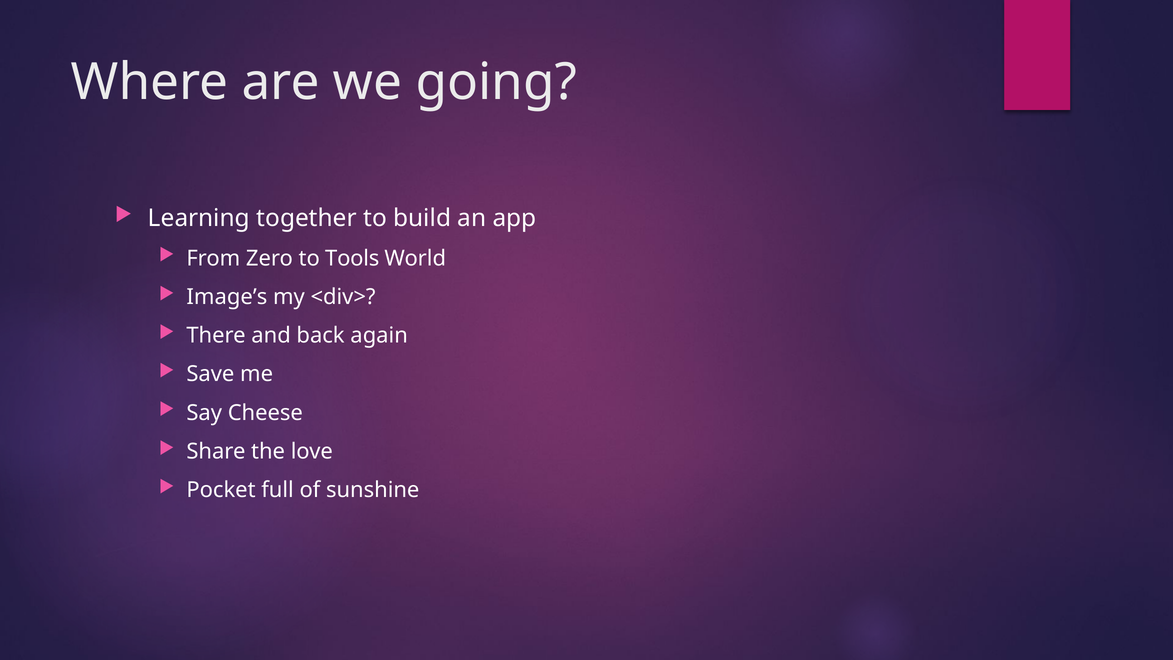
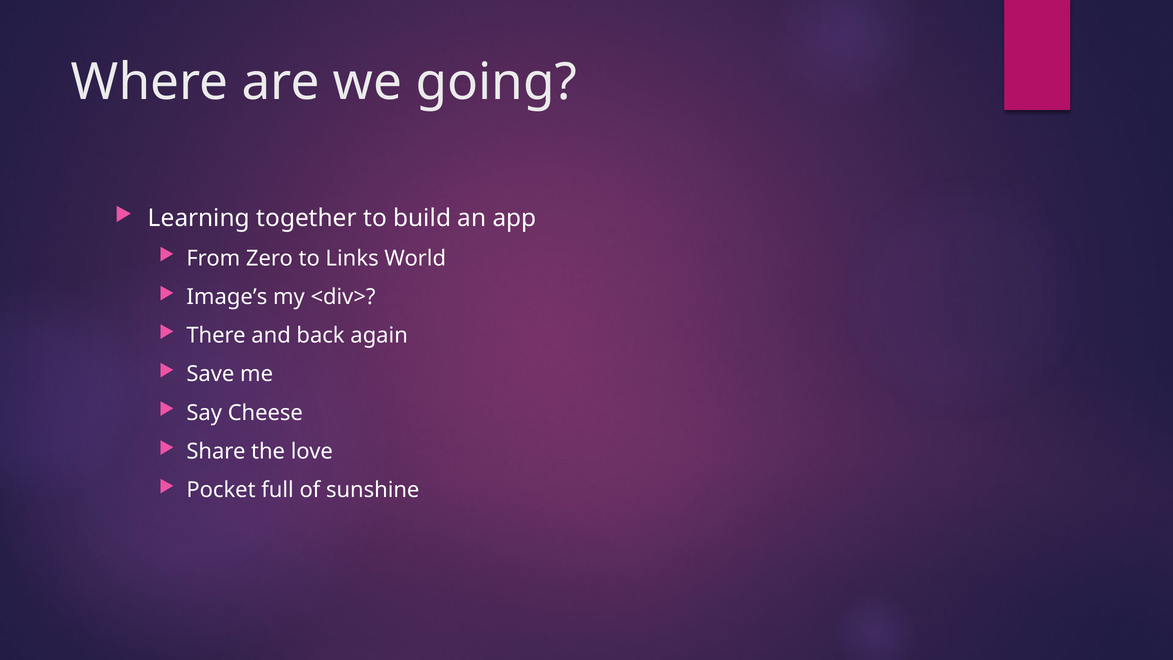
Tools: Tools -> Links (352, 258)
